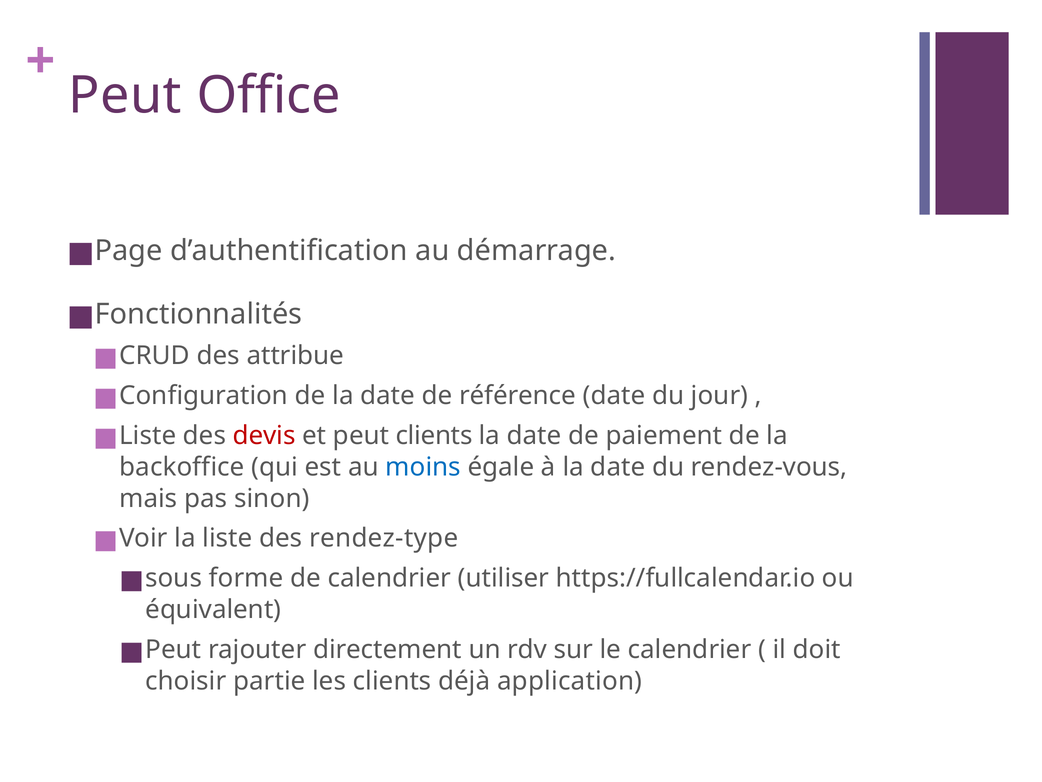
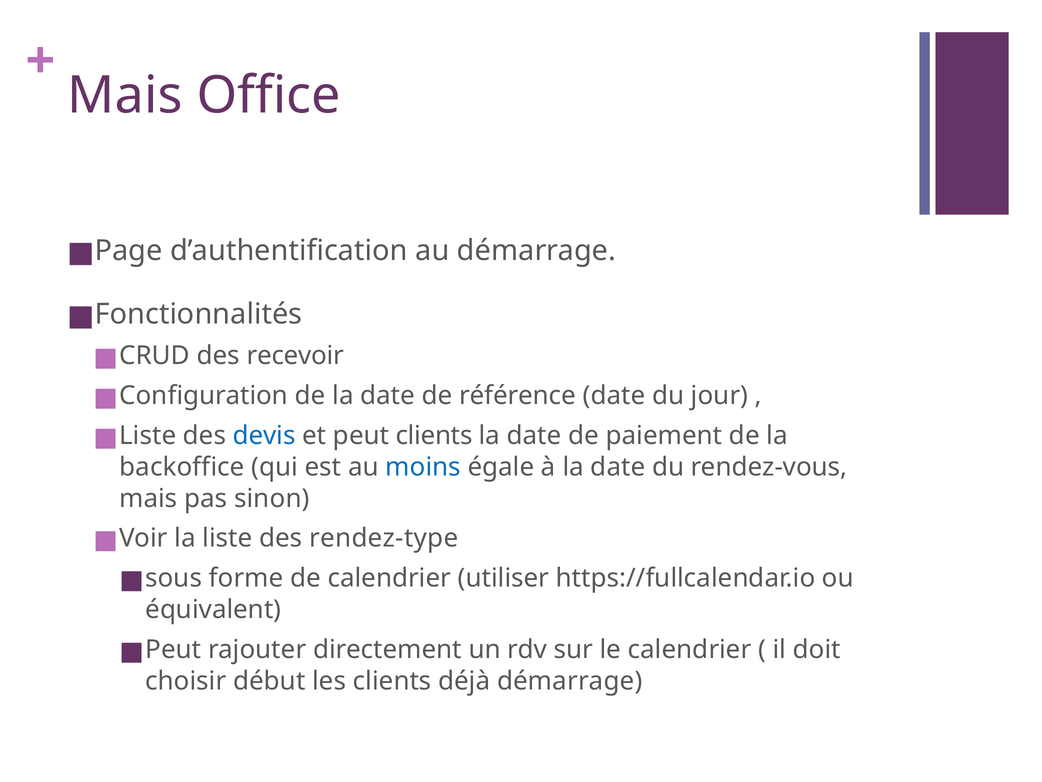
Peut: Peut -> Mais (125, 95)
attribue: attribue -> recevoir (295, 356)
devis colour: red -> blue (264, 436)
partie: partie -> début (269, 680)
déjà application: application -> démarrage (570, 680)
